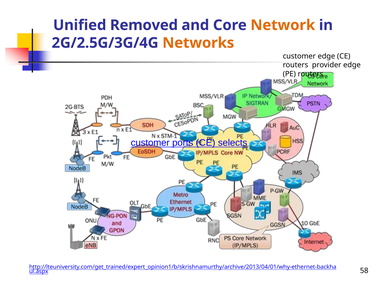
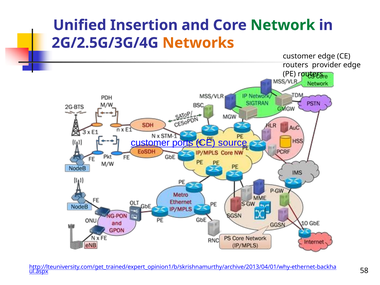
Removed: Removed -> Insertion (144, 25)
Network colour: orange -> green (283, 25)
selects: selects -> source (233, 143)
